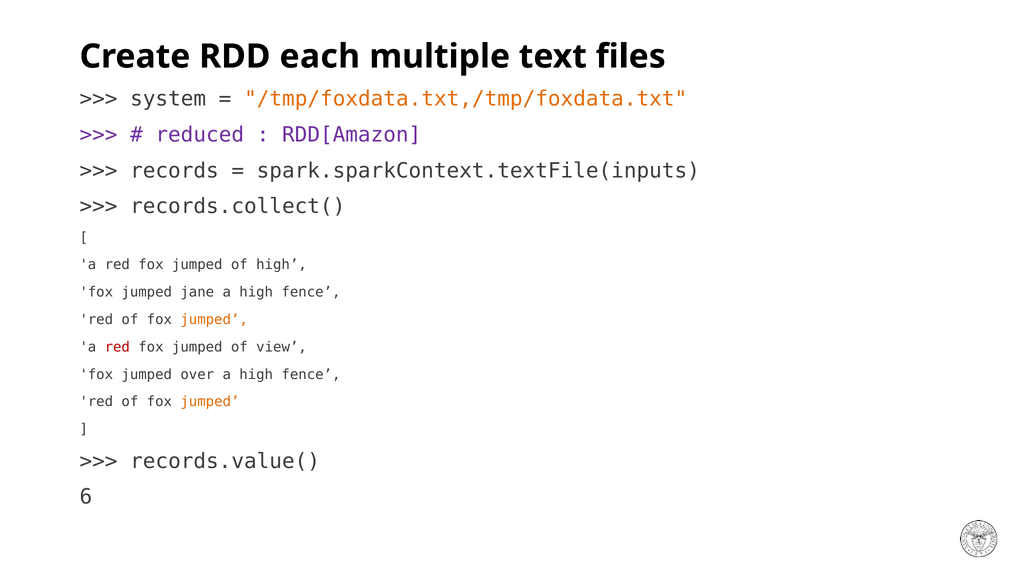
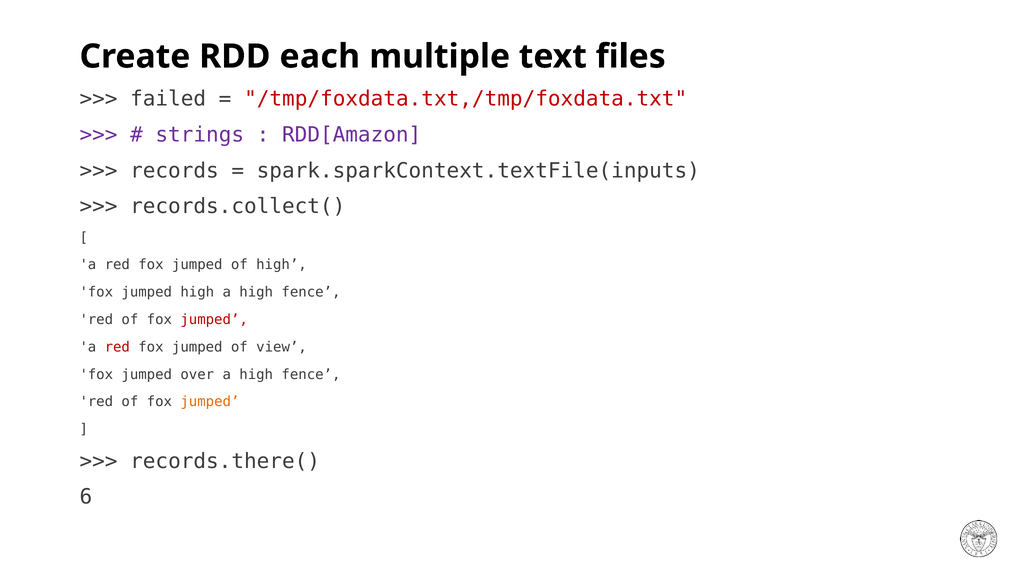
system: system -> failed (168, 99)
/tmp/foxdata.txt,/tmp/foxdata.txt colour: orange -> red (466, 99)
reduced: reduced -> strings (200, 135)
jumped jane: jane -> high (197, 292)
jumped colour: orange -> red (214, 320)
records.value(: records.value( -> records.there( (225, 461)
